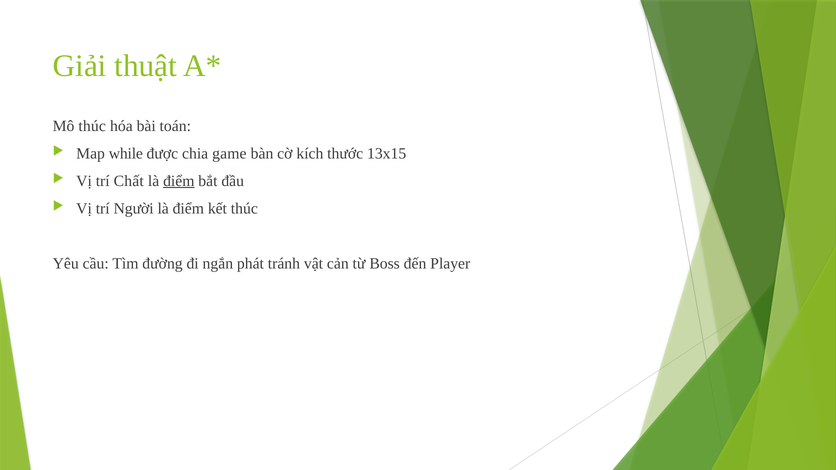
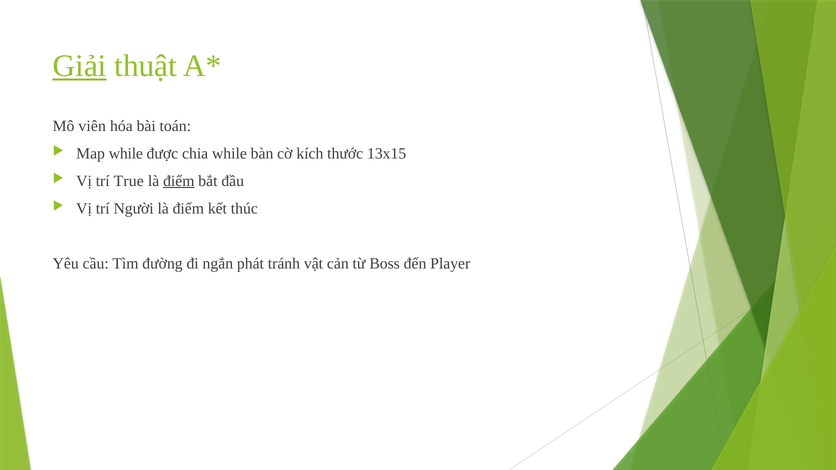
Giải underline: none -> present (80, 66)
Mô thúc: thúc -> viên (92, 126)
chia game: game -> while (229, 153)
Chất: Chất -> True (129, 181)
